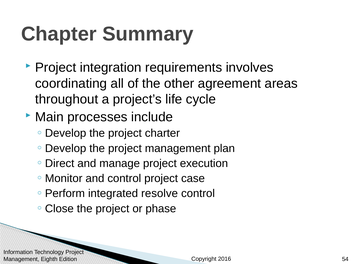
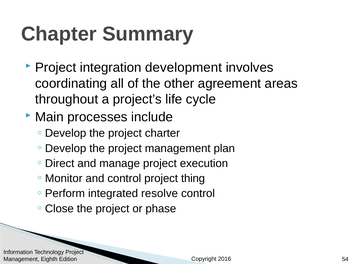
requirements: requirements -> development (184, 68)
case: case -> thing (193, 178)
